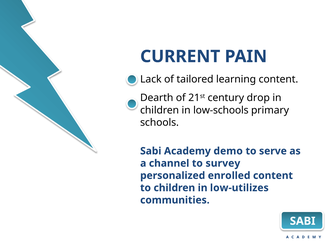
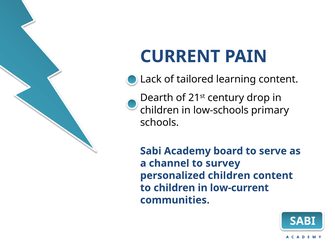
demo: demo -> board (228, 151)
enrolled: enrolled -> children (229, 176)
low-utilizes: low-utilizes -> low-current (239, 188)
